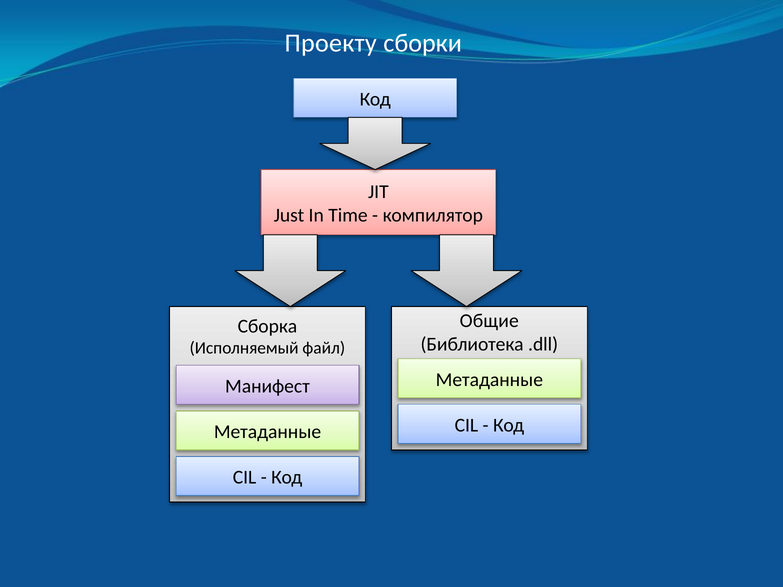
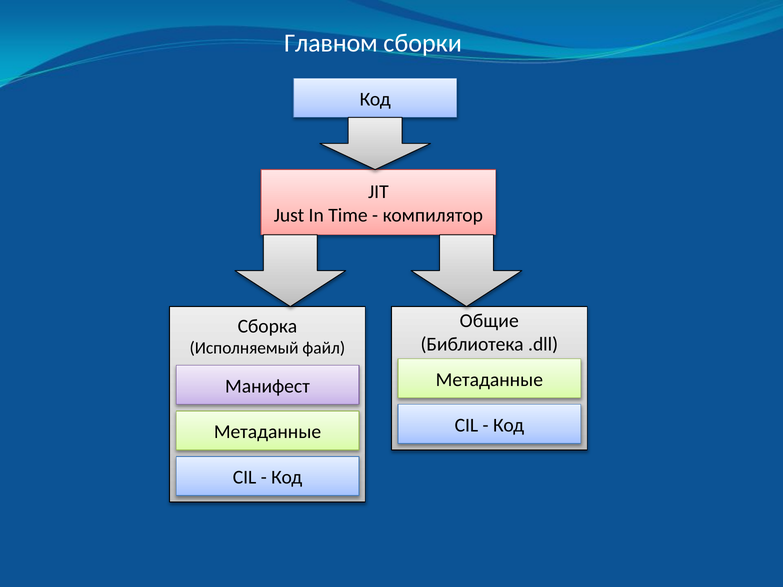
Проекту: Проекту -> Главном (331, 43)
